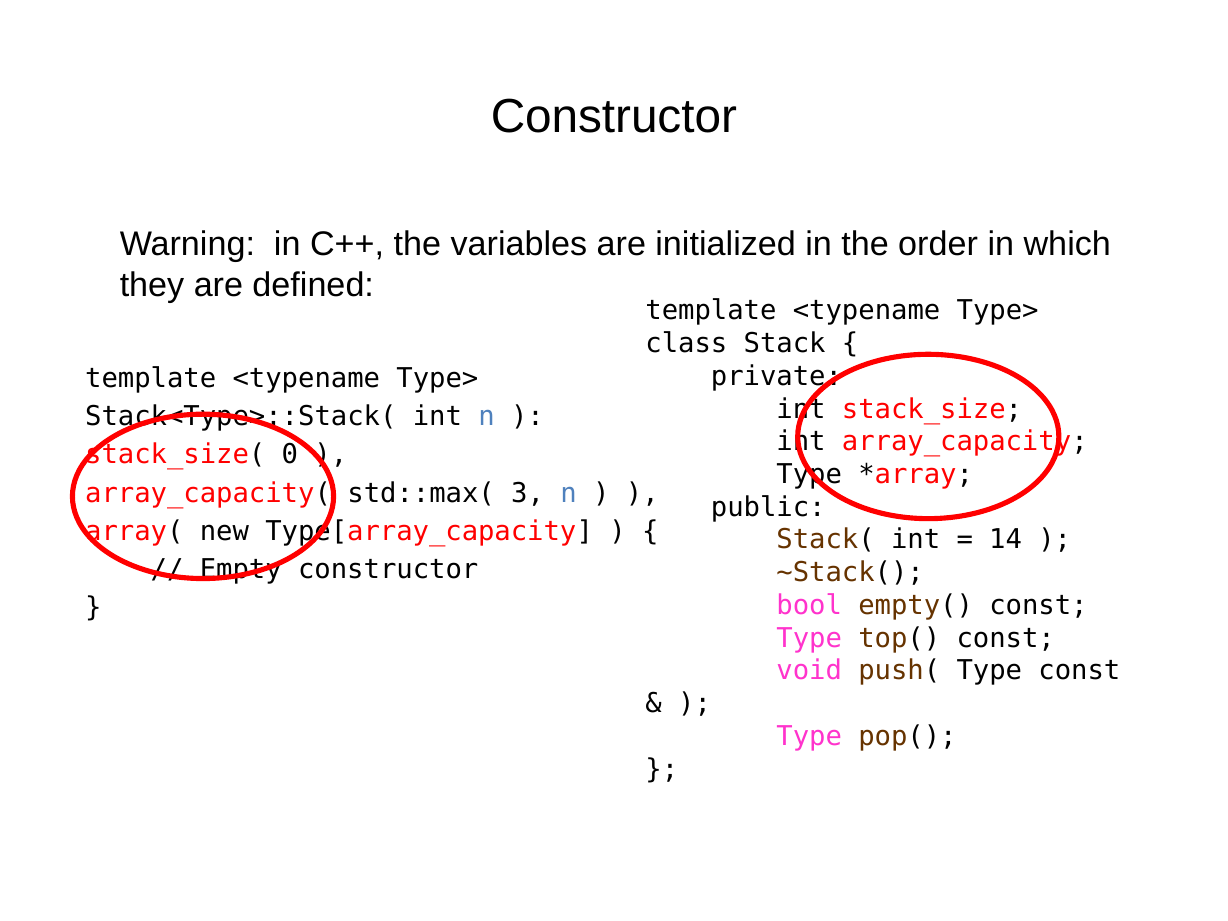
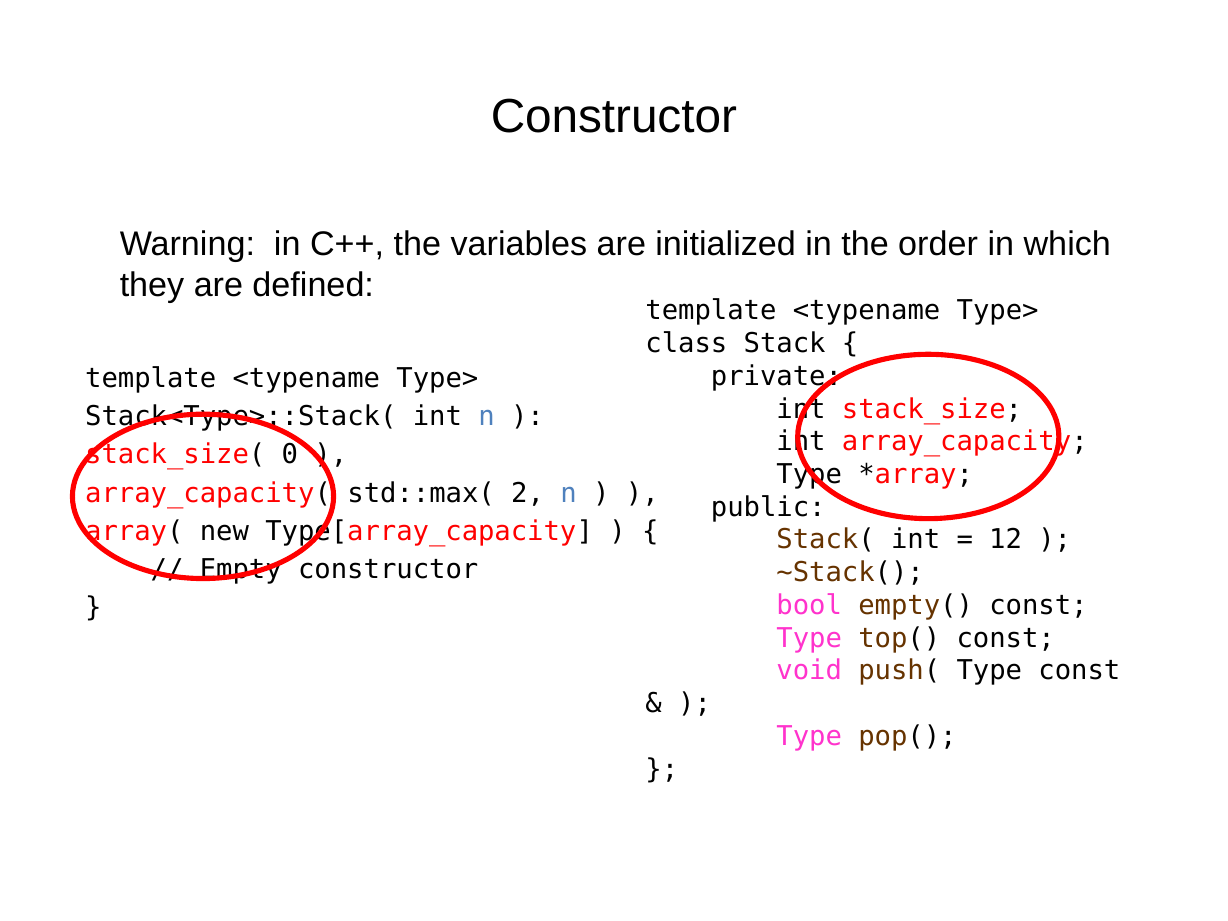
3: 3 -> 2 (528, 493)
14: 14 -> 12 (1006, 540)
